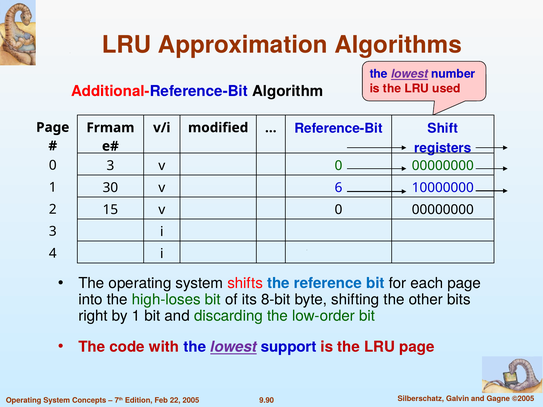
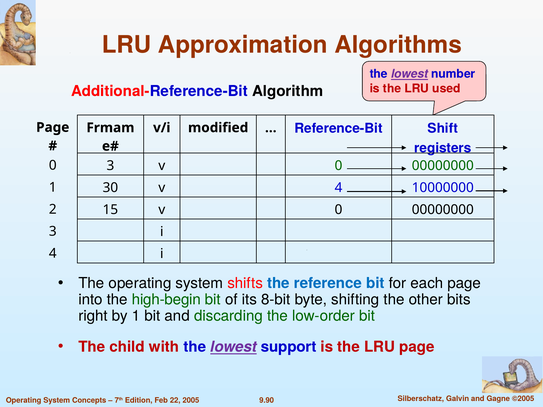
v 6: 6 -> 4 (339, 188)
high-loses: high-loses -> high-begin (166, 300)
code: code -> child (127, 347)
